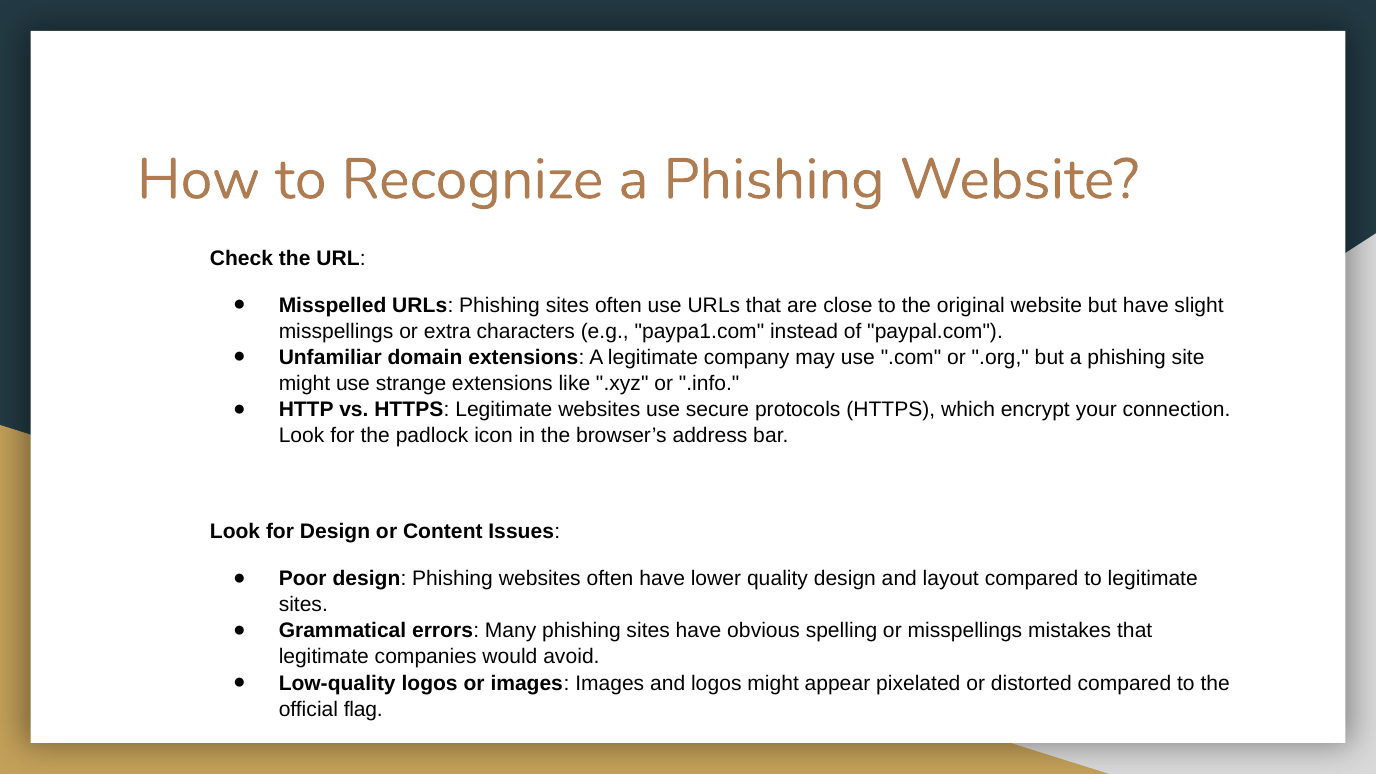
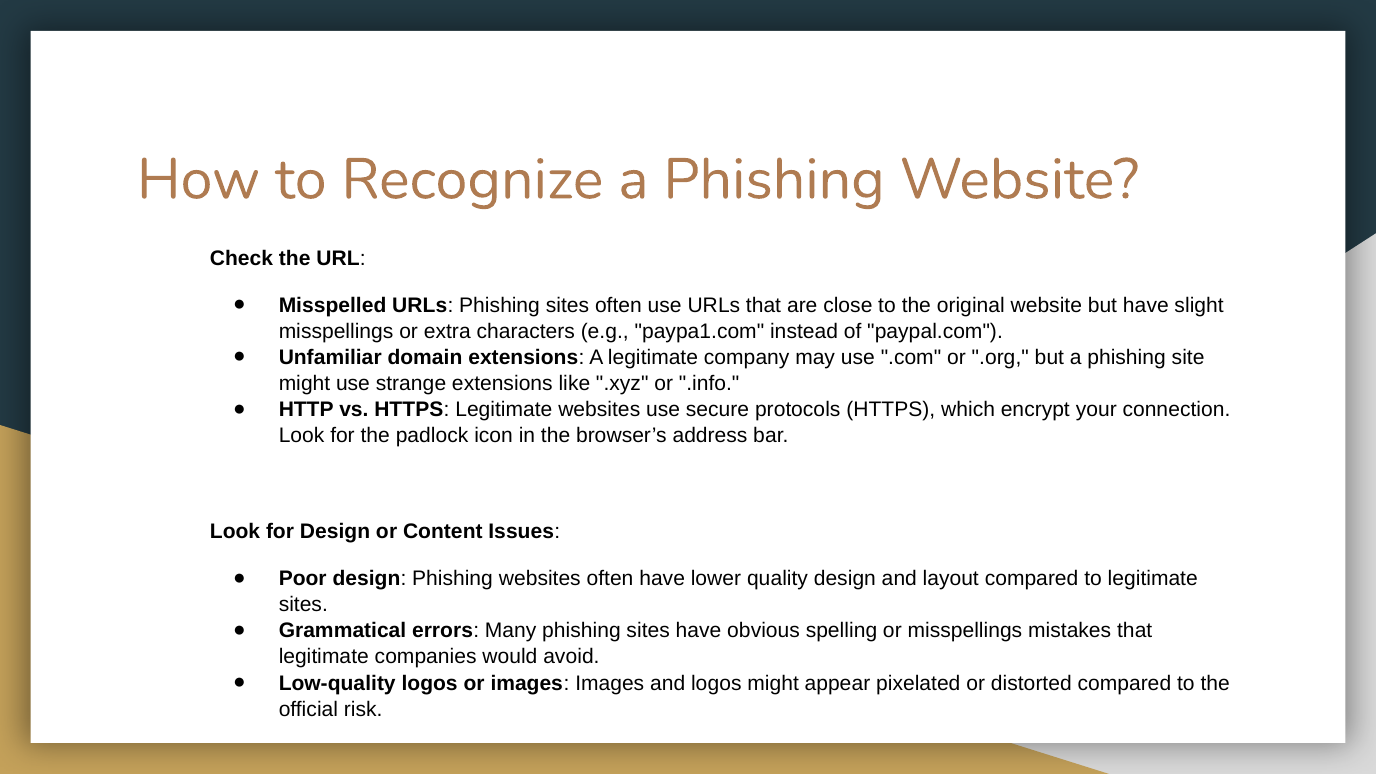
flag: flag -> risk (363, 709)
